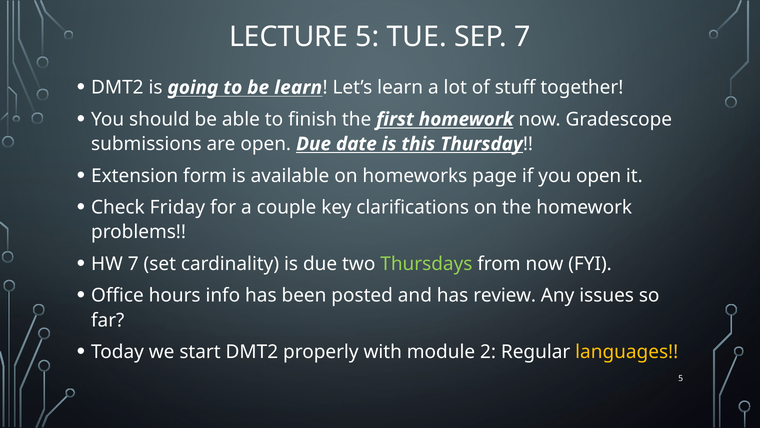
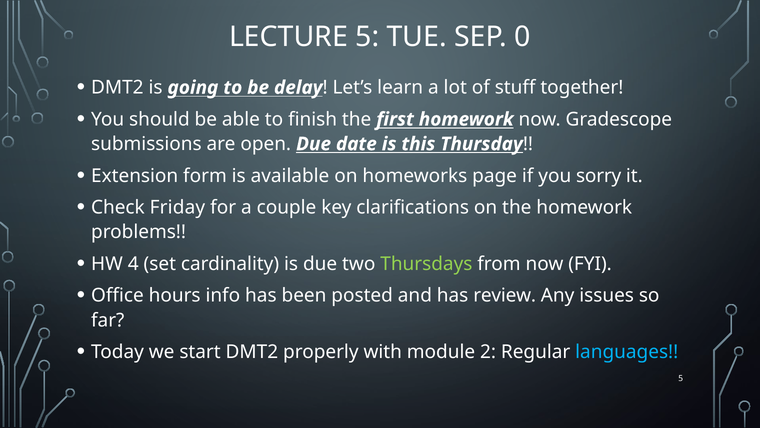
SEP 7: 7 -> 0 (522, 37)
be learn: learn -> delay (298, 87)
you open: open -> sorry (599, 176)
HW 7: 7 -> 4 (133, 264)
languages colour: yellow -> light blue (627, 352)
